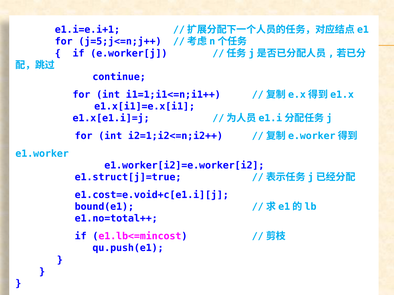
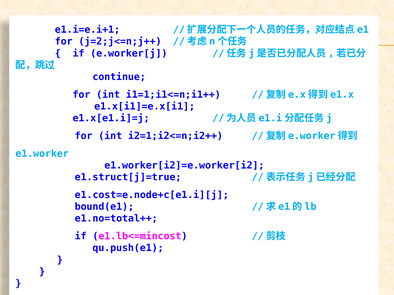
j=5;j<=n;j++: j=5;j<=n;j++ -> j=2;j<=n;j++ (120, 42)
e1.cost=e.void+c[e1.i][j: e1.cost=e.void+c[e1.i][j -> e1.cost=e.node+c[e1.i][j (152, 195)
